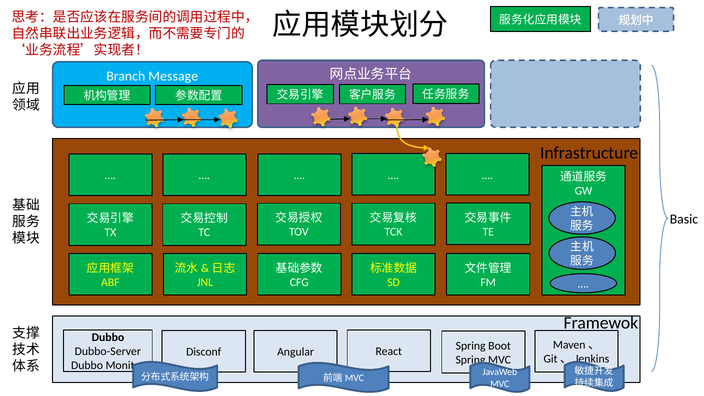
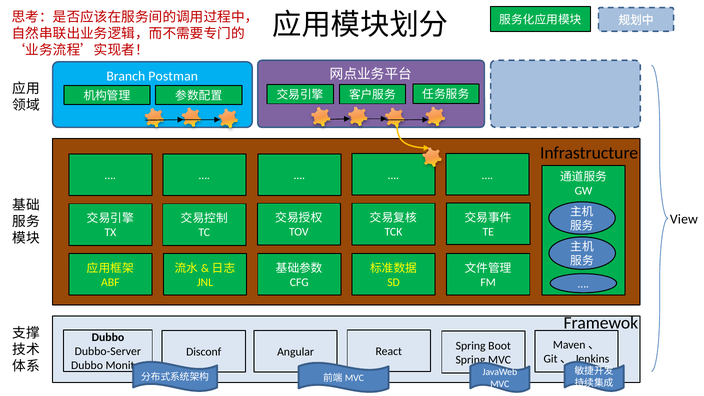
Message: Message -> Postman (173, 76)
Basic: Basic -> View (684, 219)
